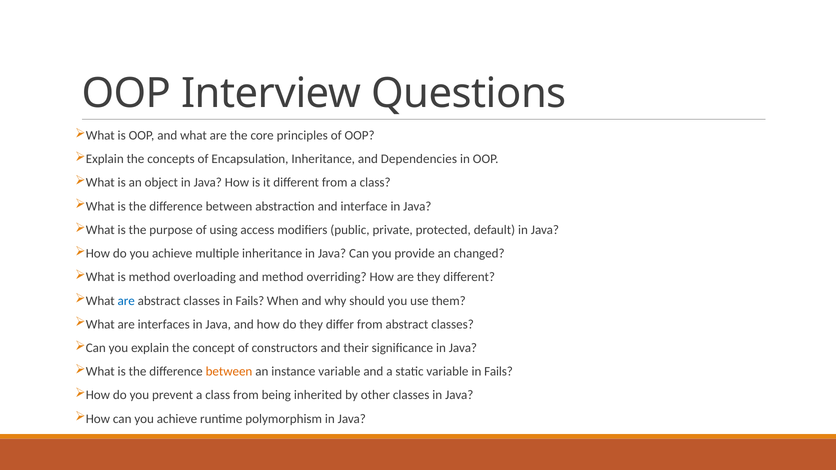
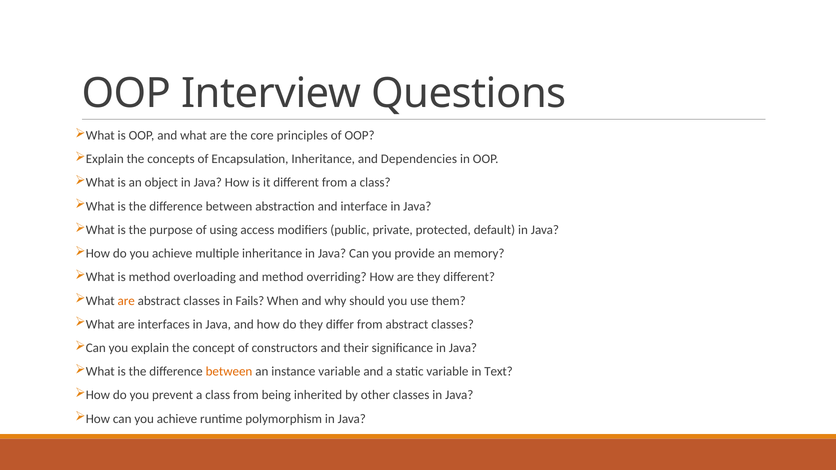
changed: changed -> memory (479, 254)
are colour: blue -> orange (126, 301)
variable in Fails: Fails -> Text (498, 372)
